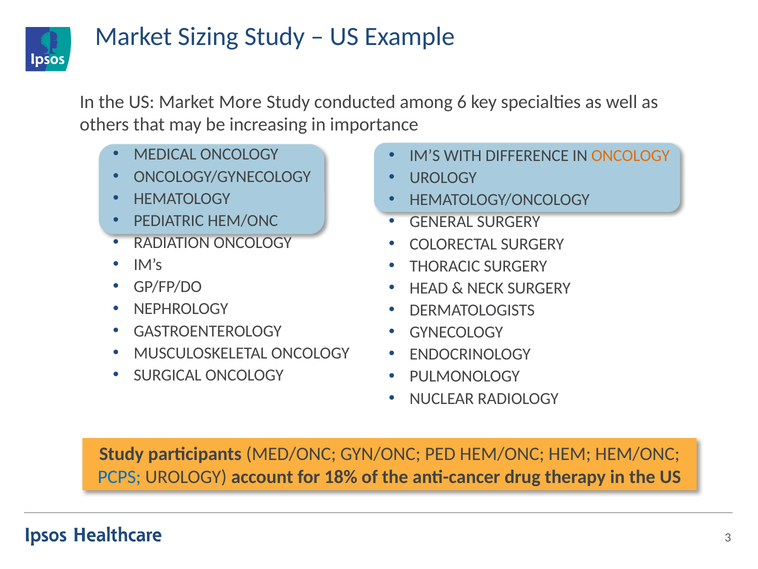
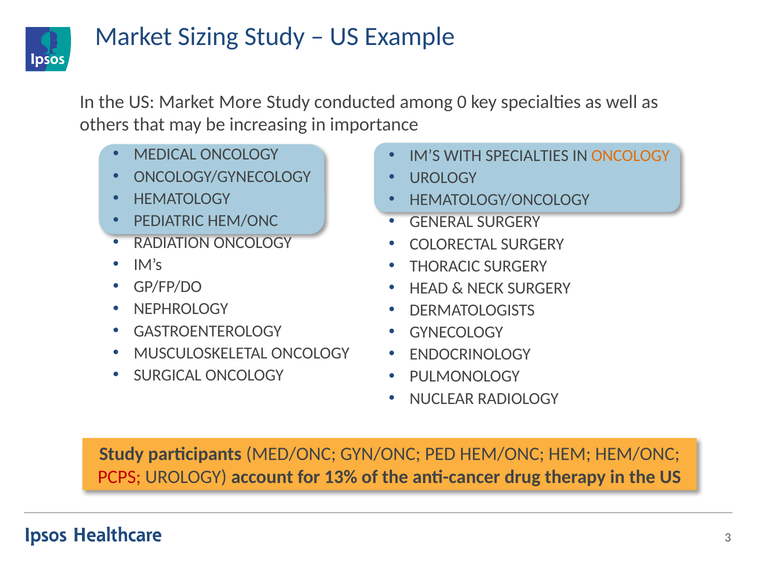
6: 6 -> 0 (462, 102)
WITH DIFFERENCE: DIFFERENCE -> SPECIALTIES (527, 156)
PCPS colour: blue -> red (119, 476)
18%: 18% -> 13% (341, 476)
